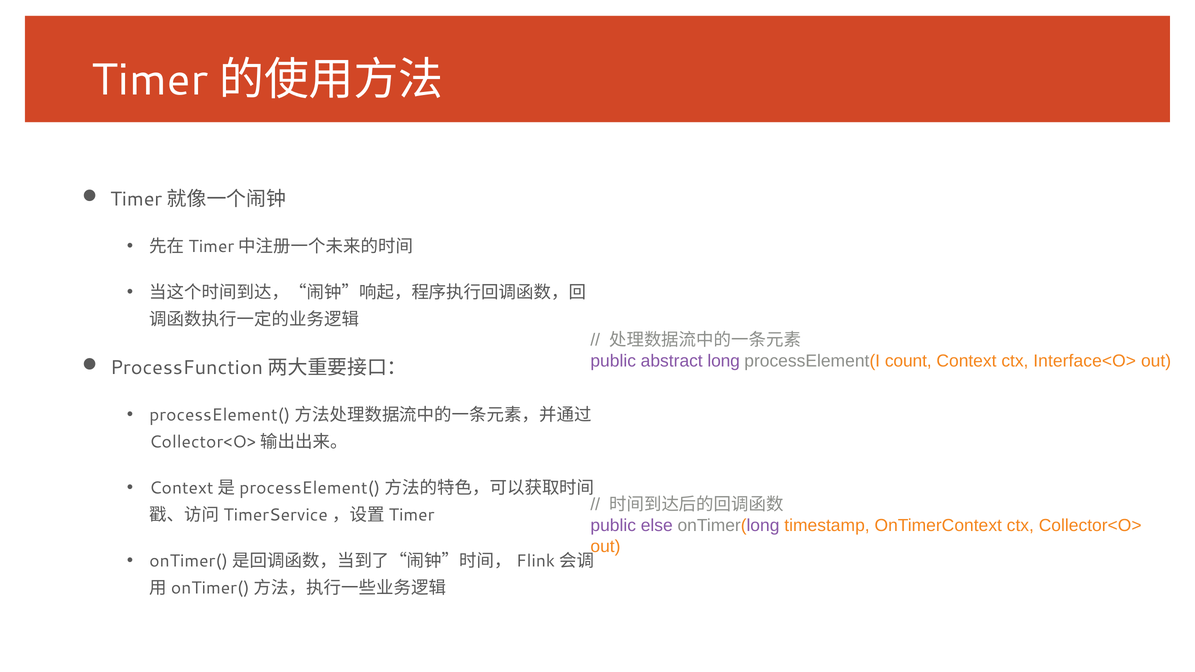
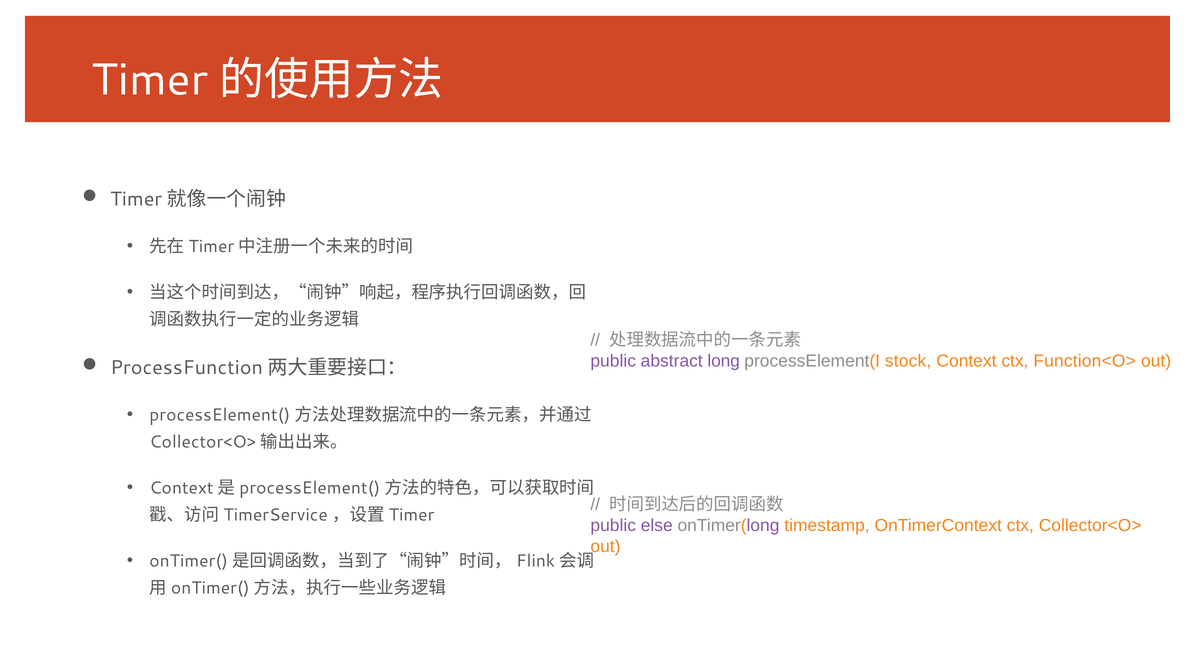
count: count -> stock (908, 361)
Interface<O>: Interface<O> -> Function<O> (1085, 361)
